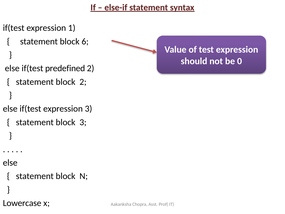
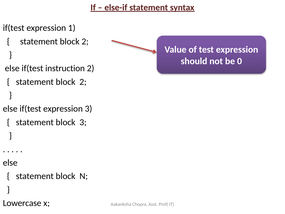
6: 6 -> 2 (85, 41)
predefined: predefined -> instruction (65, 68)
